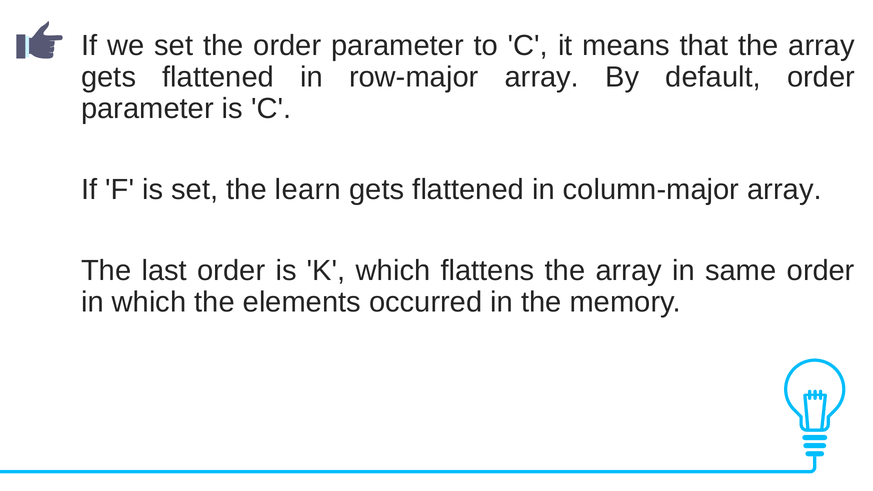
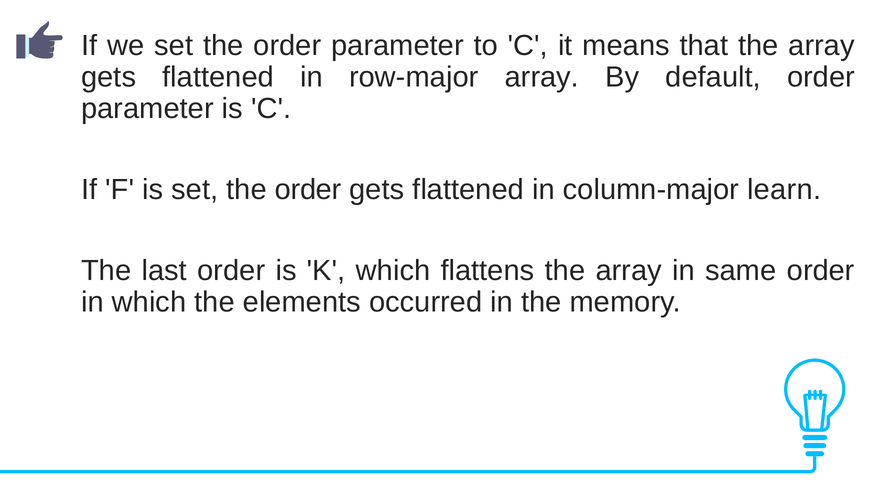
is set the learn: learn -> order (308, 190)
column-major array: array -> learn (784, 190)
